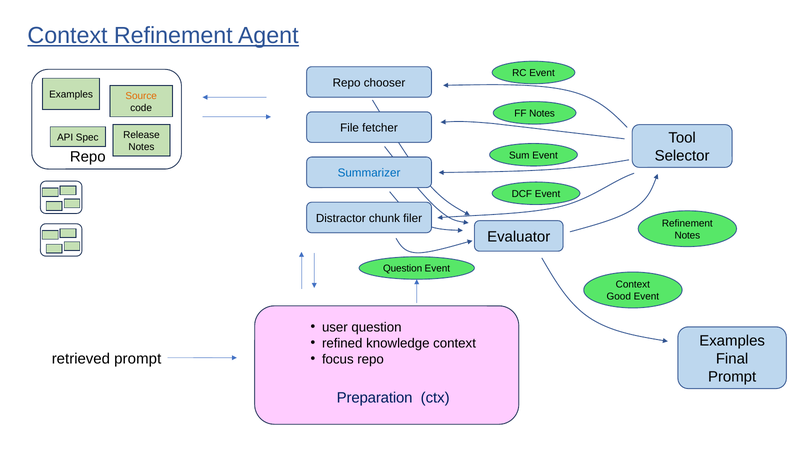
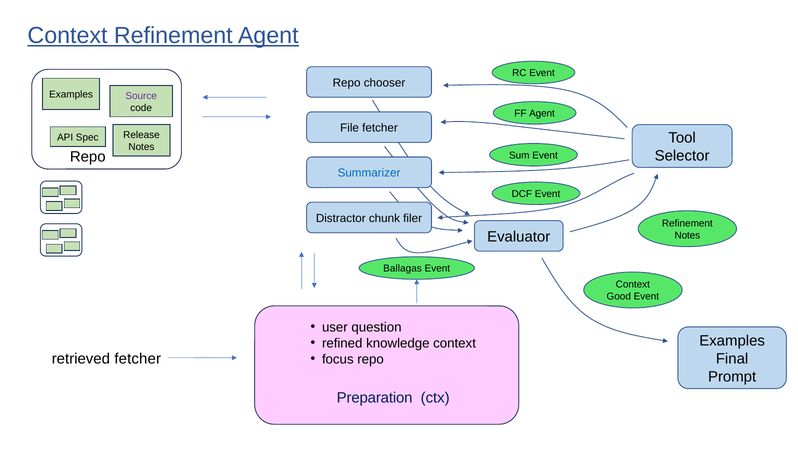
Source colour: orange -> purple (141, 96)
FF Notes: Notes -> Agent (542, 113)
Question: Question -> Ballagas (403, 269)
retrieved prompt: prompt -> fetcher (138, 359)
